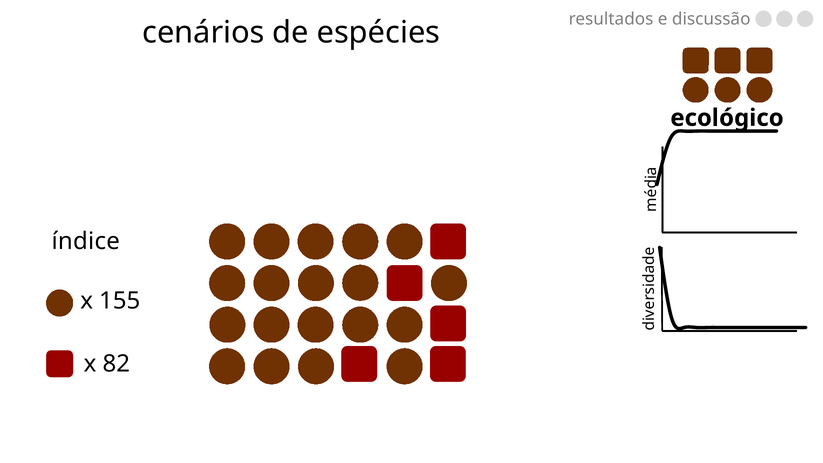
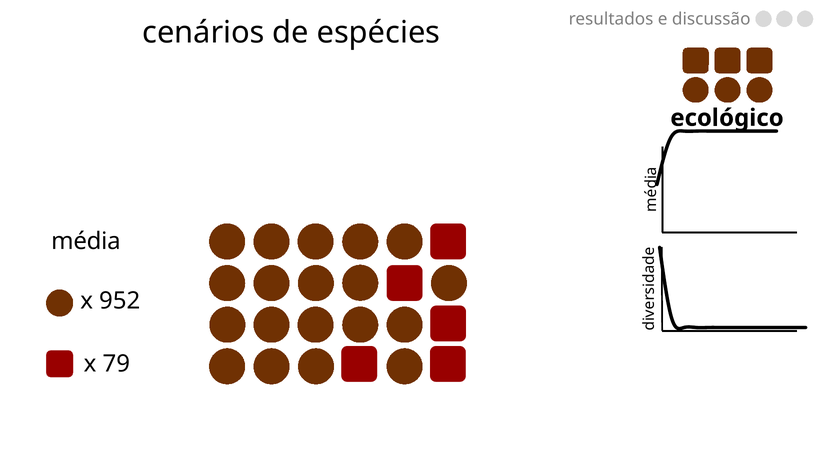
índice: índice -> média (86, 241)
155: 155 -> 952 (120, 301)
82: 82 -> 79 (116, 364)
